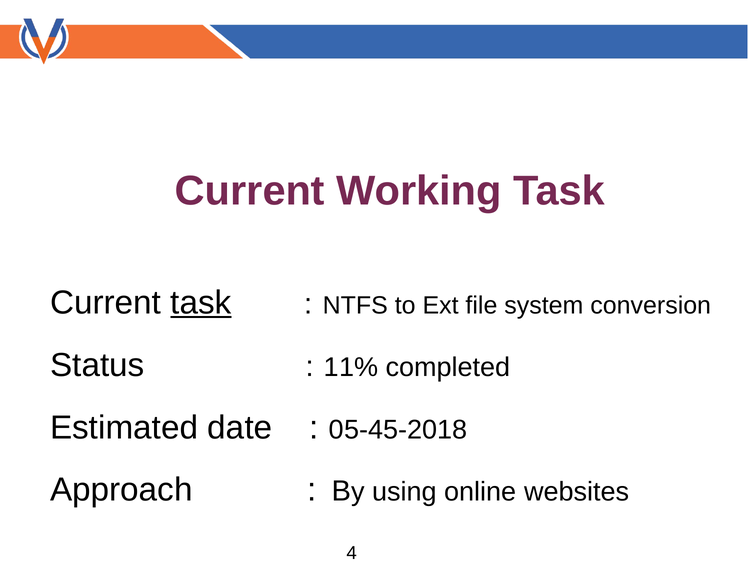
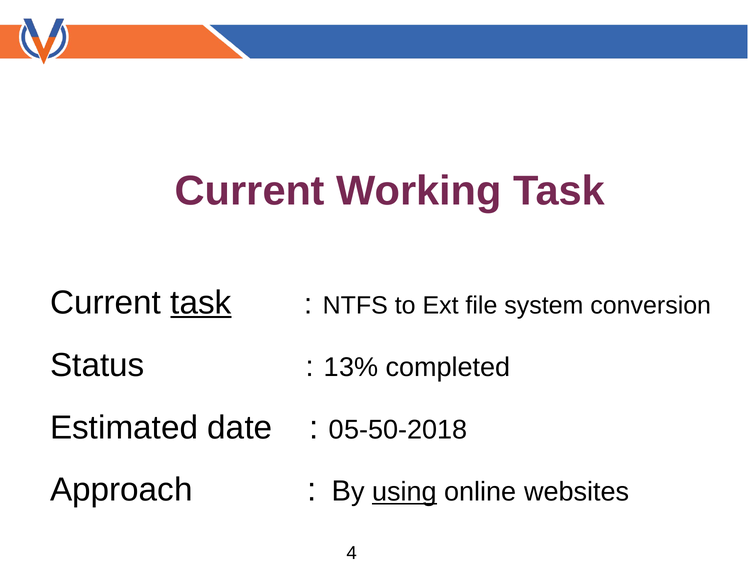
11%: 11% -> 13% (351, 367)
05-45-2018: 05-45-2018 -> 05-50-2018 (398, 429)
using underline: none -> present (404, 492)
